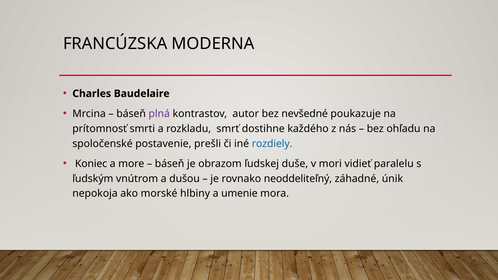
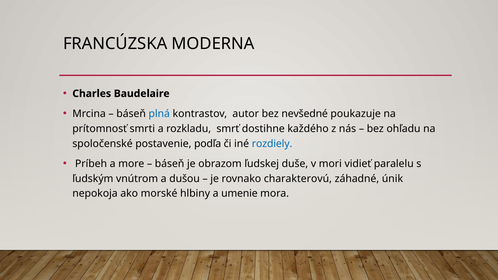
plná colour: purple -> blue (159, 114)
prešli: prešli -> podľa (208, 144)
Koniec: Koniec -> Príbeh (91, 164)
neoddeliteľný: neoddeliteľný -> charakterovú (298, 179)
